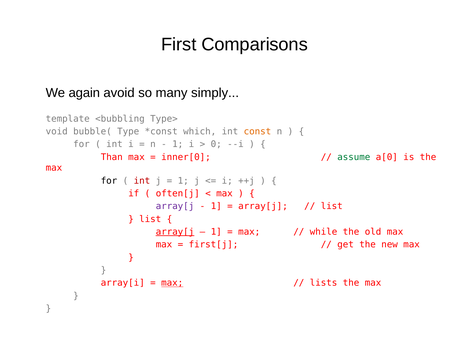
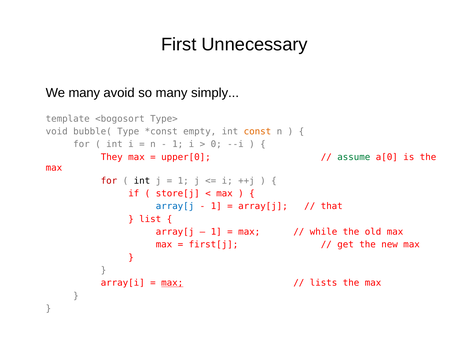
Comparisons: Comparisons -> Unnecessary (255, 45)
We again: again -> many (84, 93)
<bubbling: <bubbling -> <bogosort (120, 119)
which: which -> empty (200, 132)
Than: Than -> They (112, 157)
inner[0: inner[0 -> upper[0 (186, 157)
for colour: black -> red (109, 181)
int colour: red -> black (142, 181)
often[j: often[j -> store[j (178, 194)
array[j colour: purple -> blue (175, 207)
list: list -> that (332, 207)
array[j underline: present -> none (175, 232)
